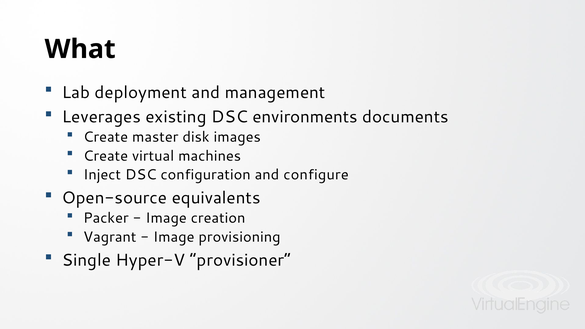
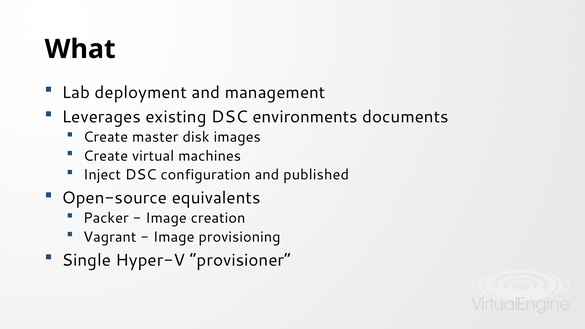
configure: configure -> published (316, 175)
